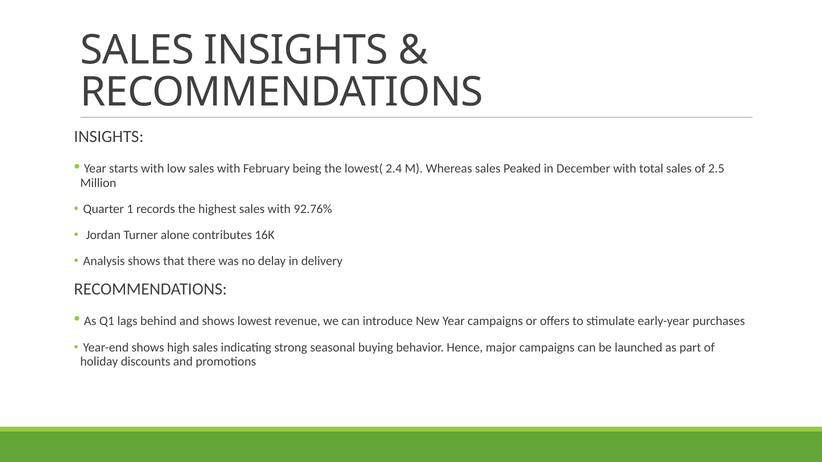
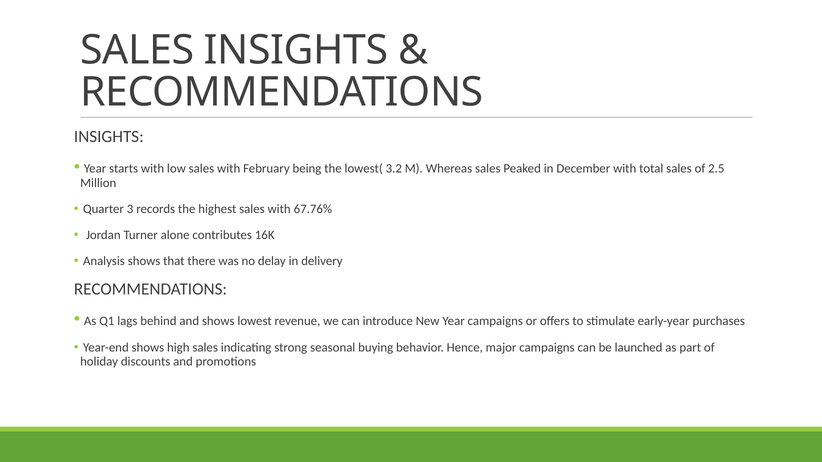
2.4: 2.4 -> 3.2 (394, 169)
1: 1 -> 3 (130, 209)
92.76%: 92.76% -> 67.76% (313, 209)
